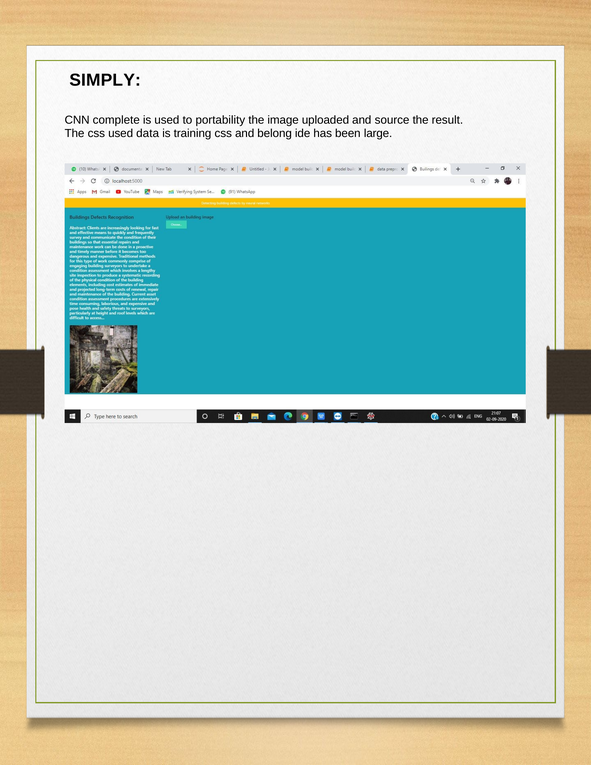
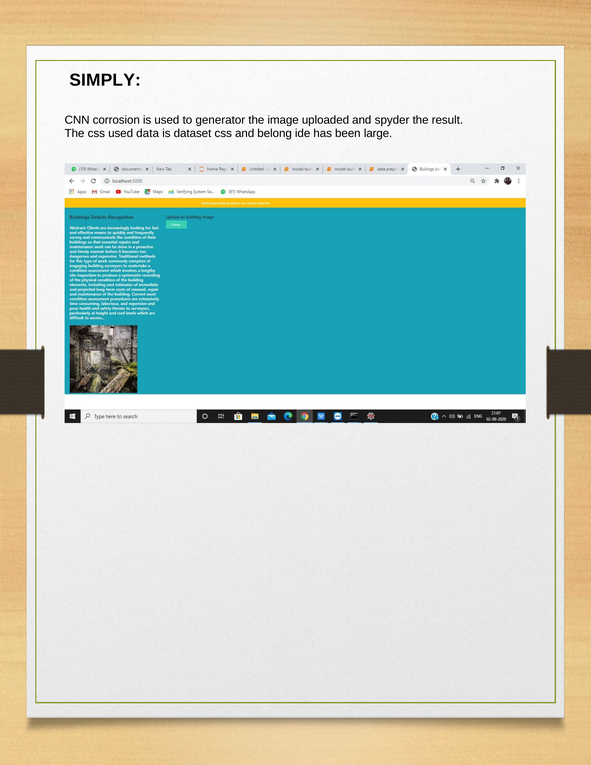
complete: complete -> corrosion (116, 120)
portability: portability -> generator (220, 120)
source: source -> spyder (392, 120)
training: training -> dataset (193, 133)
